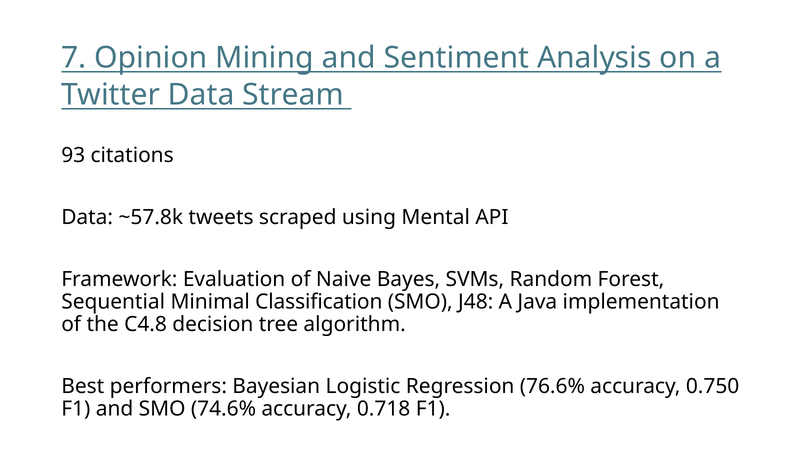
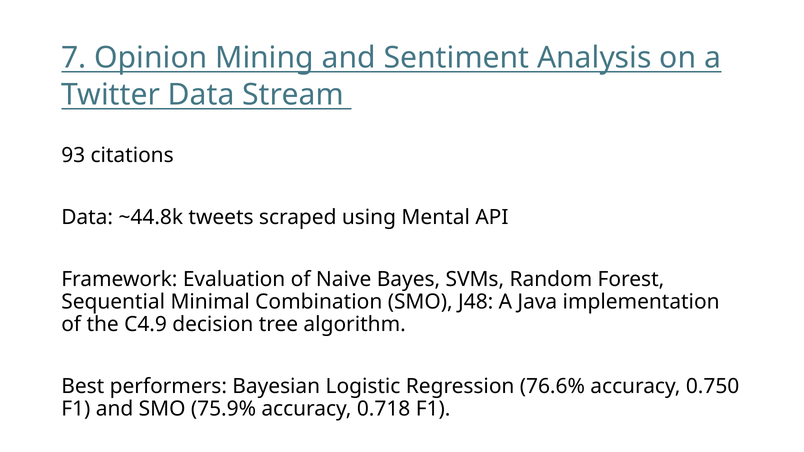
~57.8k: ~57.8k -> ~44.8k (151, 217)
Classification: Classification -> Combination (319, 302)
C4.8: C4.8 -> C4.9 (146, 325)
74.6%: 74.6% -> 75.9% (224, 409)
